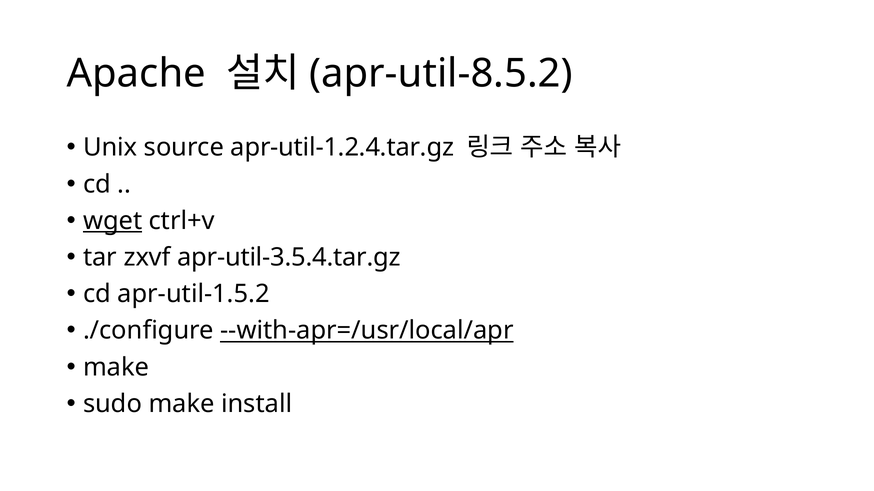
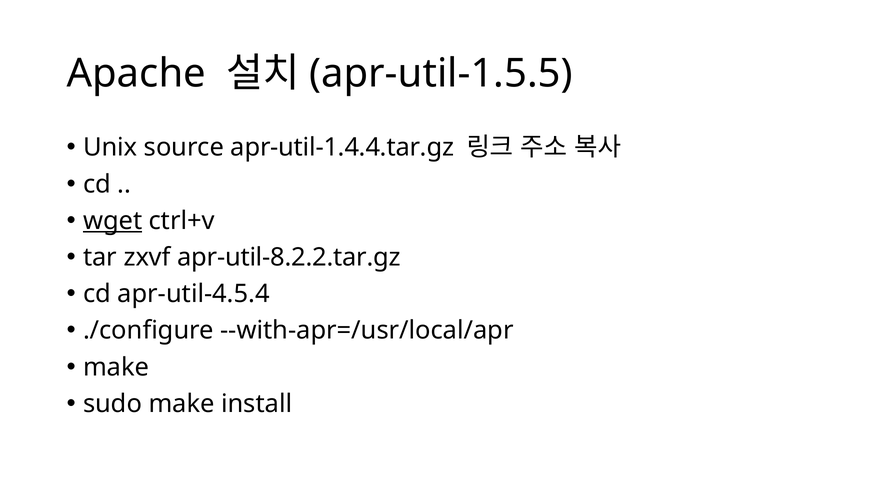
apr-util-8.5.2: apr-util-8.5.2 -> apr-util-1.5.5 (441, 73)
apr-util-1.2.4.tar.gz: apr-util-1.2.4.tar.gz -> apr-util-1.4.4.tar.gz (342, 148)
apr-util-3.5.4.tar.gz: apr-util-3.5.4.tar.gz -> apr-util-8.2.2.tar.gz (289, 258)
apr-util-1.5.2: apr-util-1.5.2 -> apr-util-4.5.4 (194, 294)
--with-apr=/usr/local/apr underline: present -> none (367, 331)
